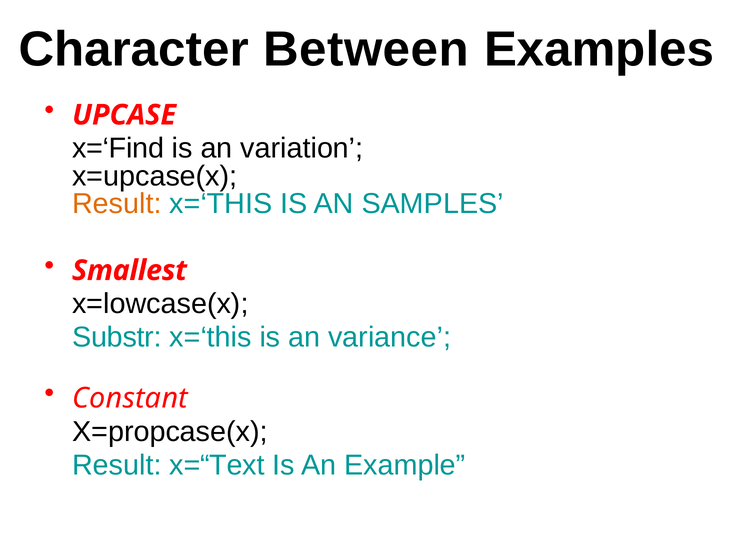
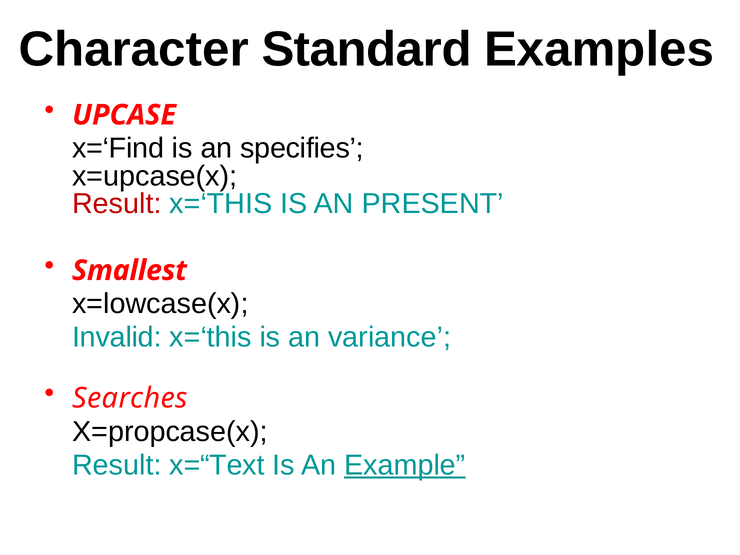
Between: Between -> Standard (367, 50)
variation: variation -> specifies (302, 148)
Result colour: orange -> red (117, 204)
SAMPLES: SAMPLES -> PRESENT (433, 204)
Substr: Substr -> Invalid (117, 337)
Constant: Constant -> Searches (130, 398)
Example underline: none -> present (405, 465)
